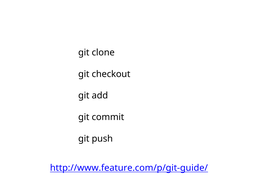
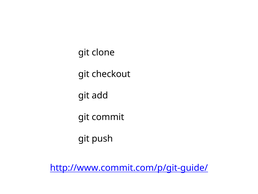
http://www.feature.com/p/git-guide/: http://www.feature.com/p/git-guide/ -> http://www.commit.com/p/git-guide/ (129, 167)
